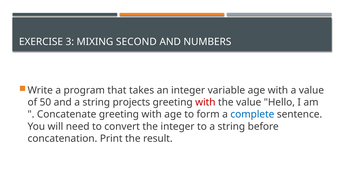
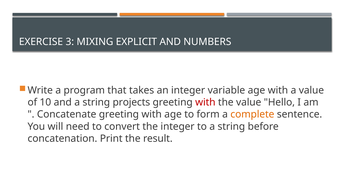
SECOND: SECOND -> EXPLICIT (136, 42)
50: 50 -> 10 (45, 102)
complete colour: blue -> orange (252, 114)
